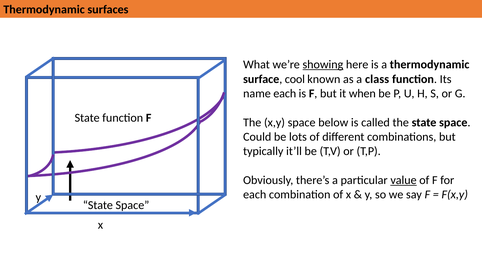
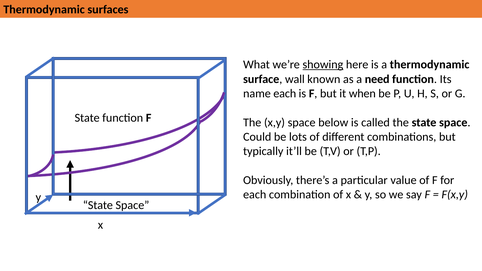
cool: cool -> wall (295, 79)
class: class -> need (377, 79)
value underline: present -> none (404, 180)
